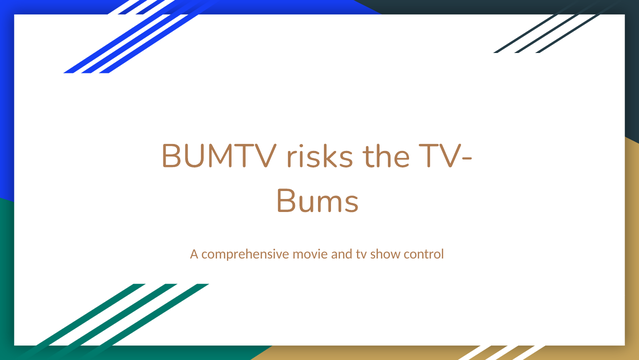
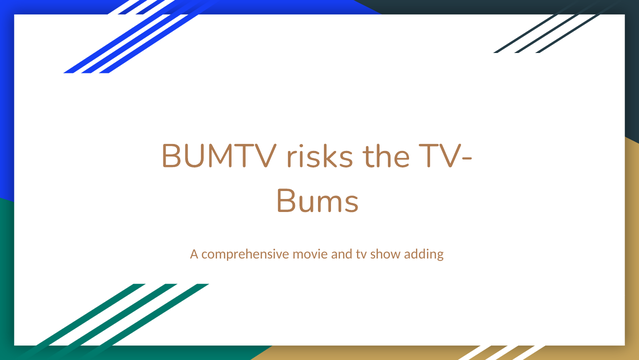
control: control -> adding (424, 254)
